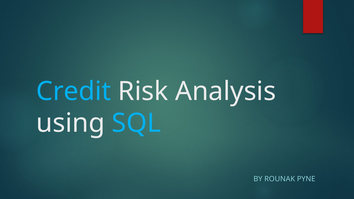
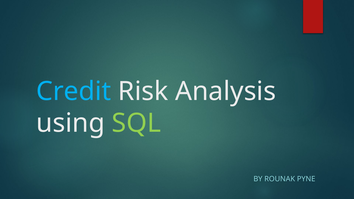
SQL colour: light blue -> light green (136, 123)
